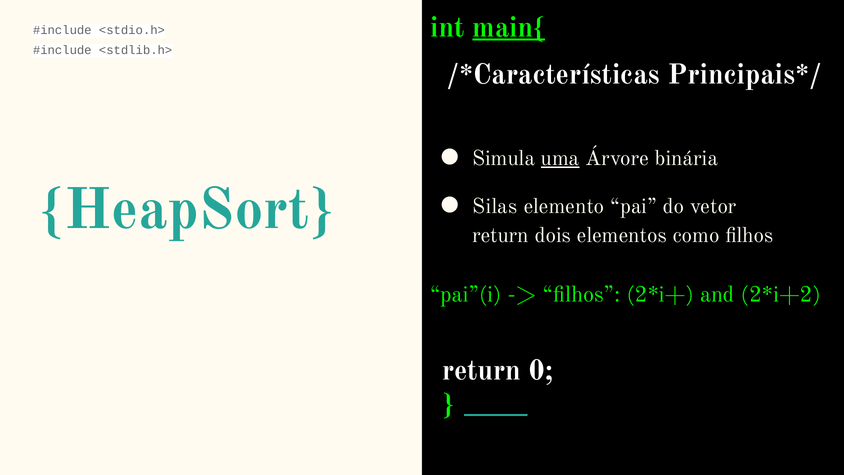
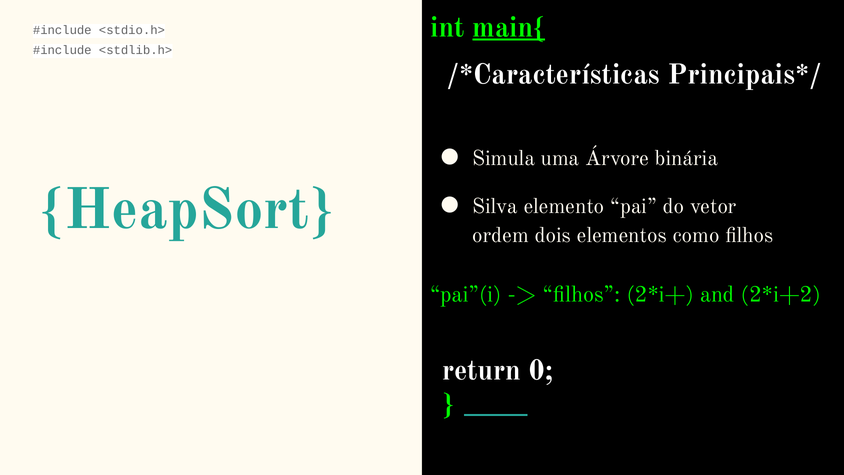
uma underline: present -> none (560, 158)
Silas: Silas -> Silva (495, 206)
return: return -> ordem (500, 235)
